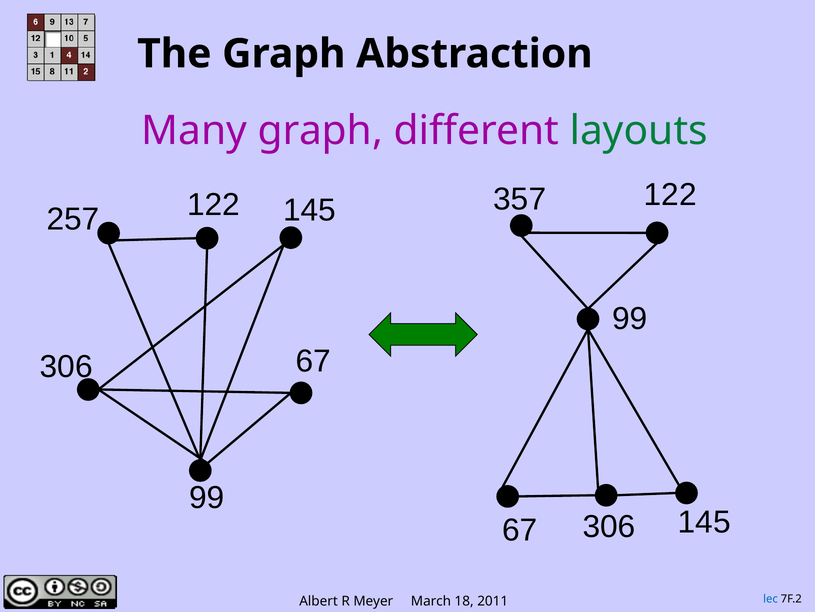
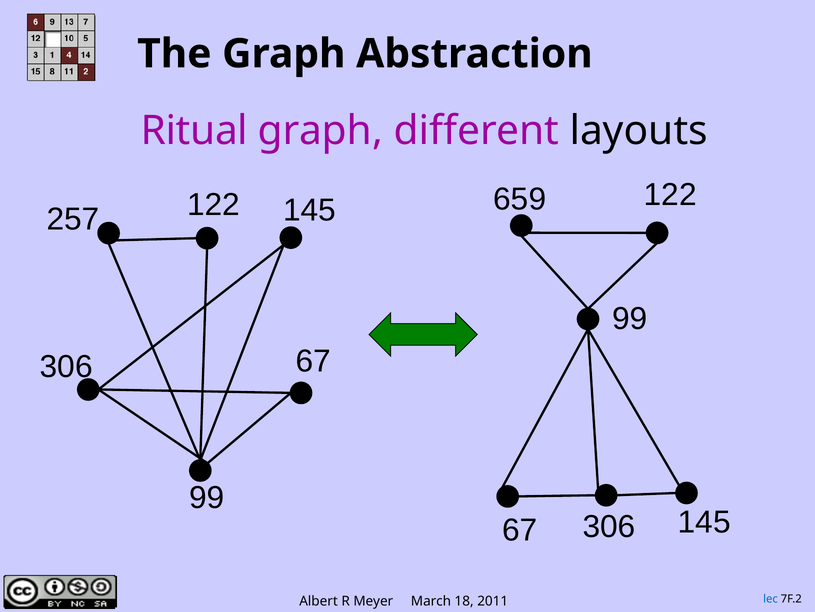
Many: Many -> Ritual (194, 130)
layouts colour: green -> black (639, 130)
357: 357 -> 659 (520, 199)
